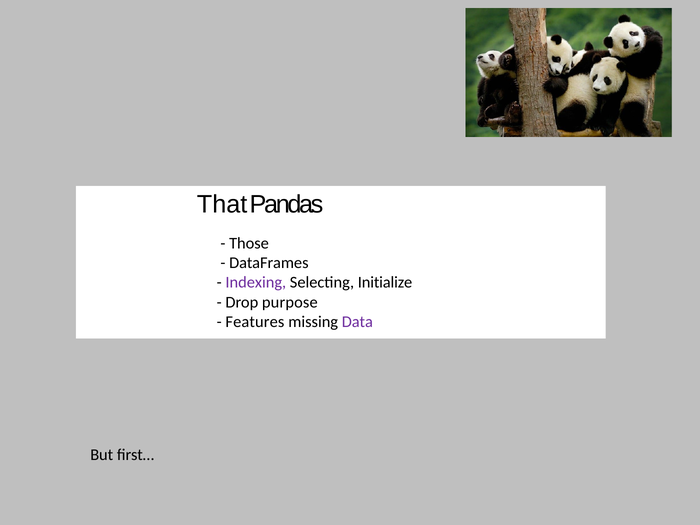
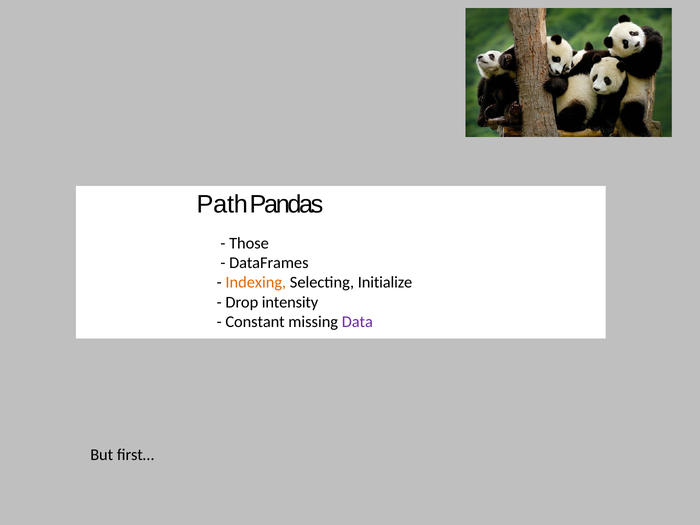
That: That -> Path (222, 204)
Indexing colour: purple -> orange (256, 282)
purpose: purpose -> intensity (290, 302)
Features: Features -> Constant (255, 322)
